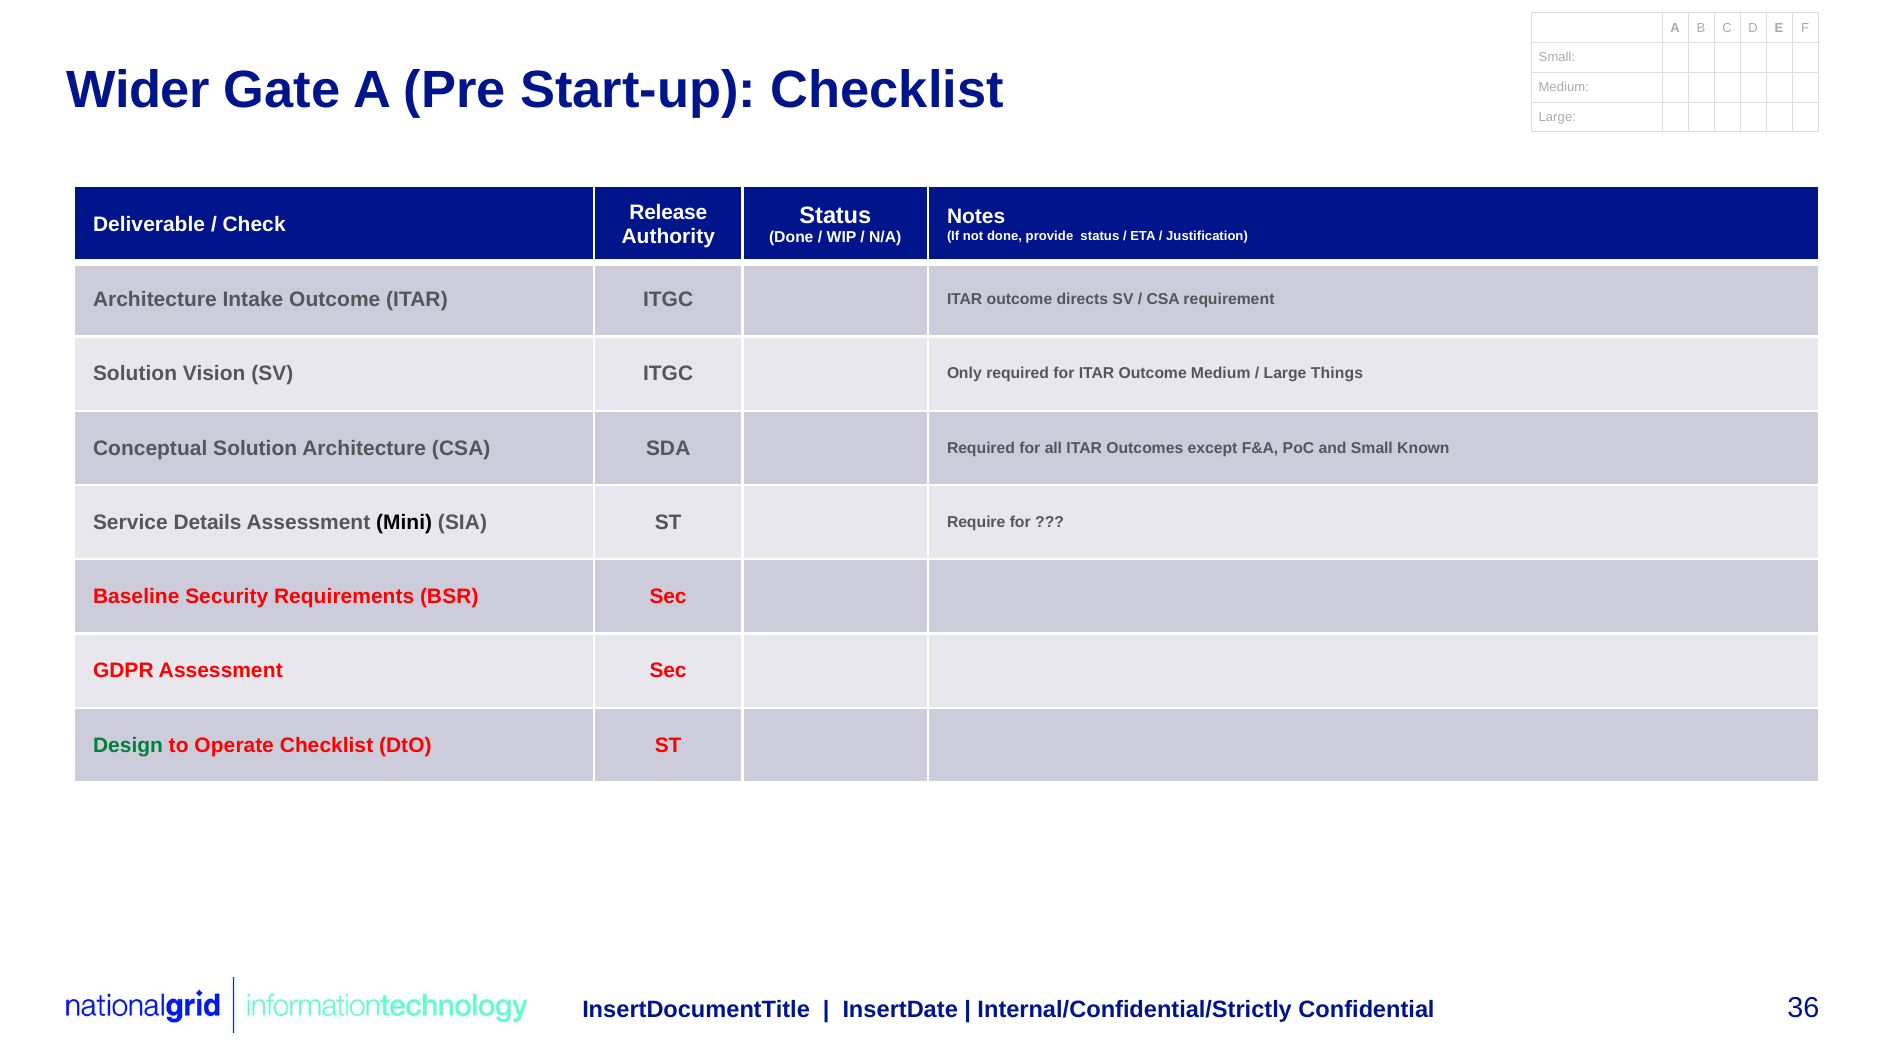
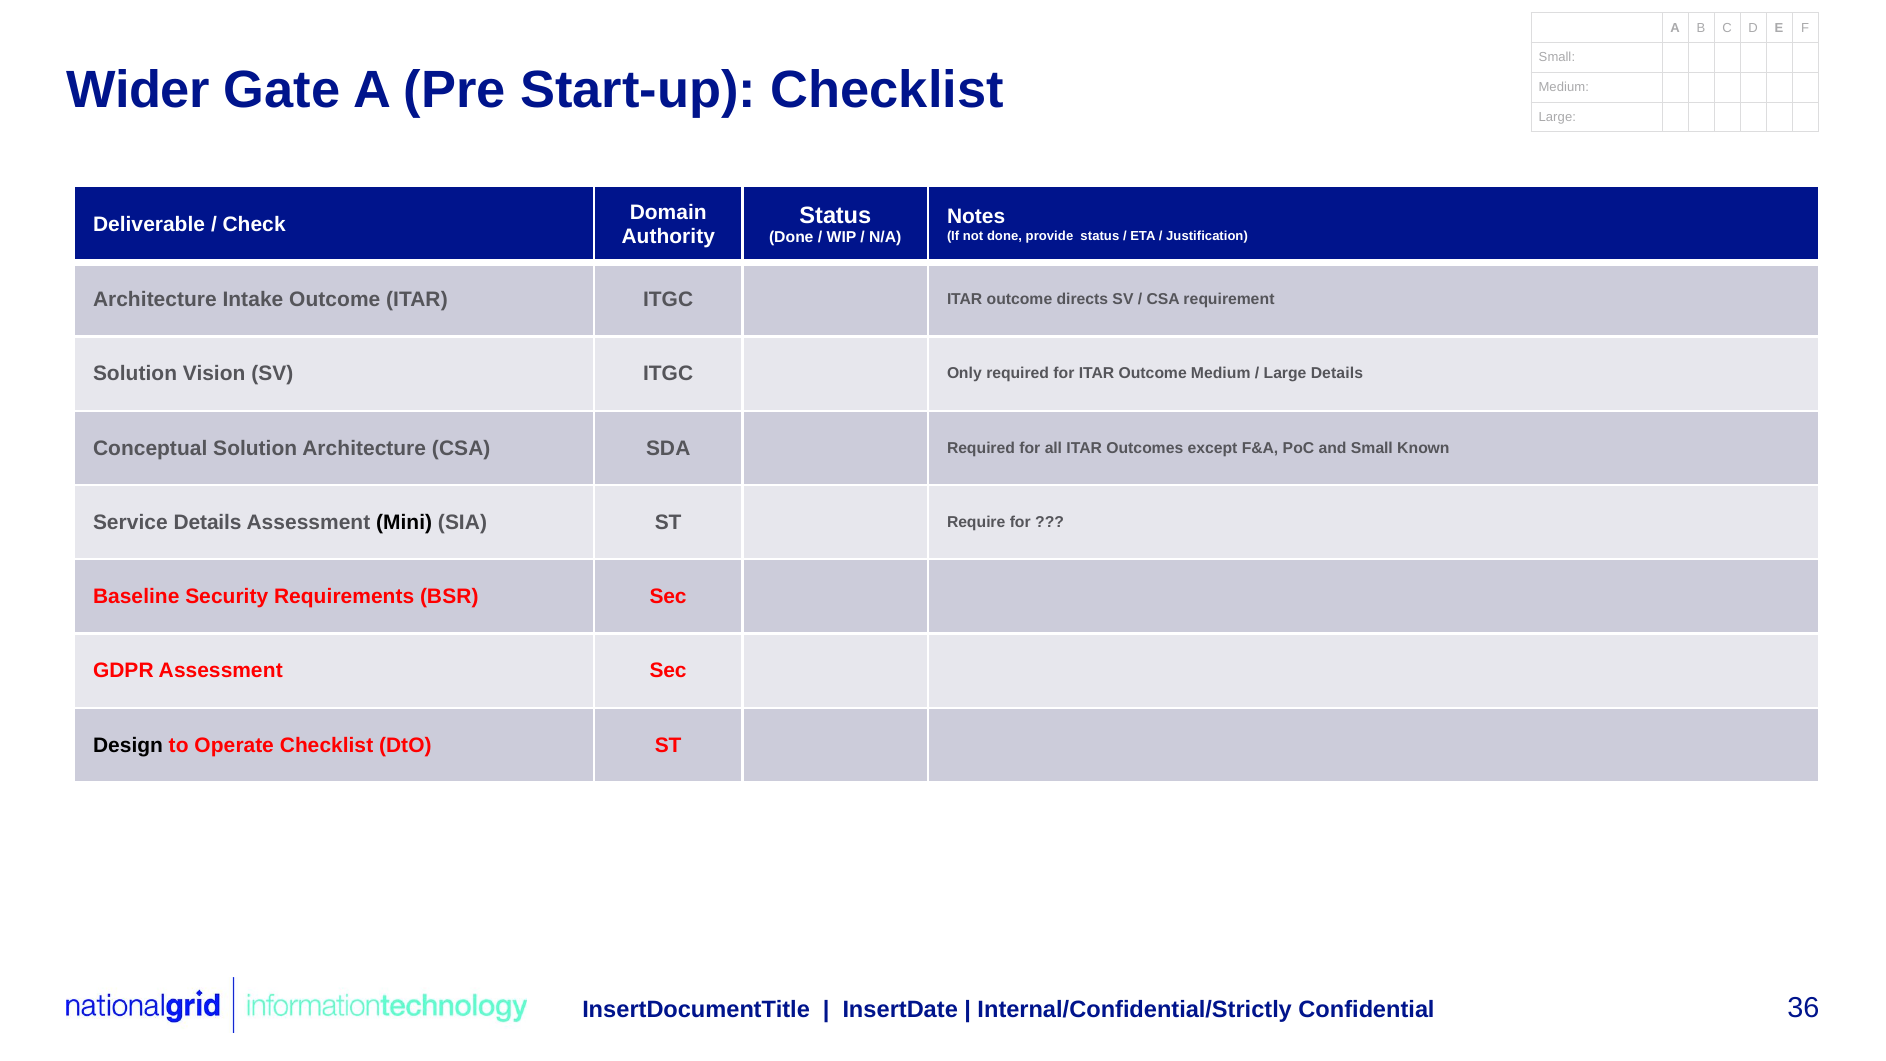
Release: Release -> Domain (668, 213)
Large Things: Things -> Details (1337, 374)
Design colour: green -> black (128, 745)
